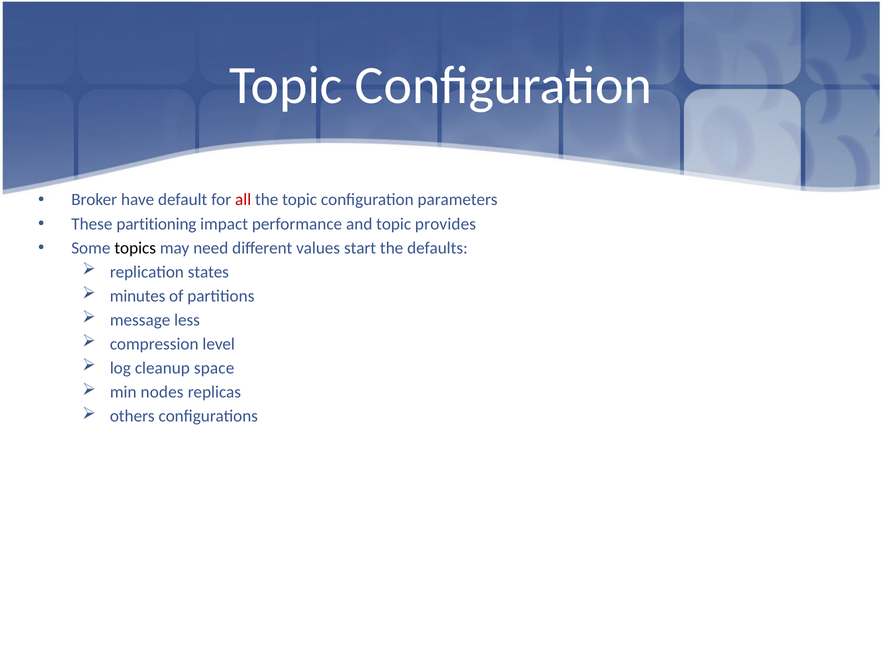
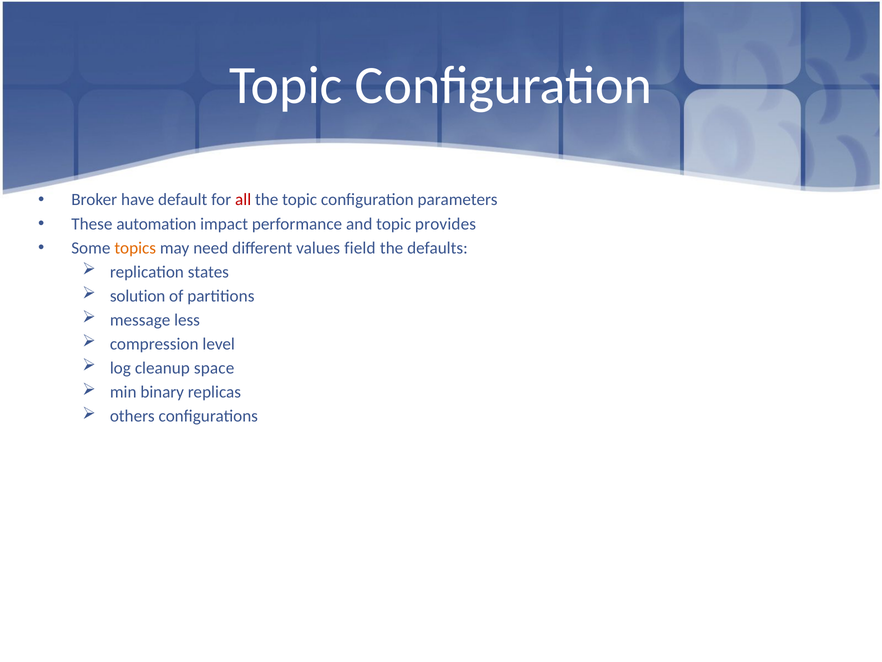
partitioning: partitioning -> automation (156, 224)
topics colour: black -> orange (135, 248)
start: start -> field (360, 248)
minutes: minutes -> solution (138, 296)
nodes: nodes -> binary (162, 392)
